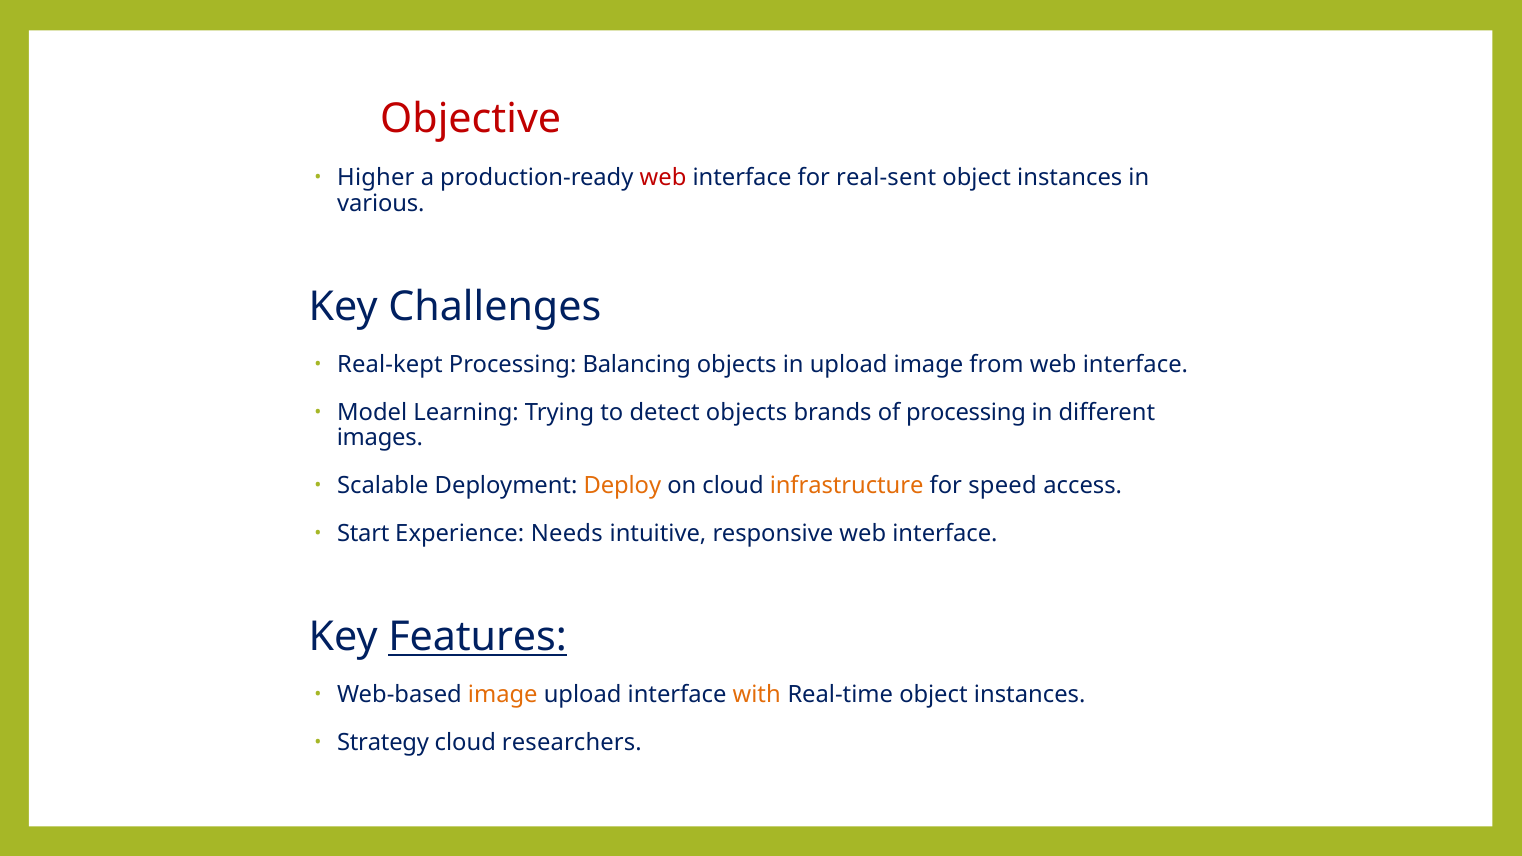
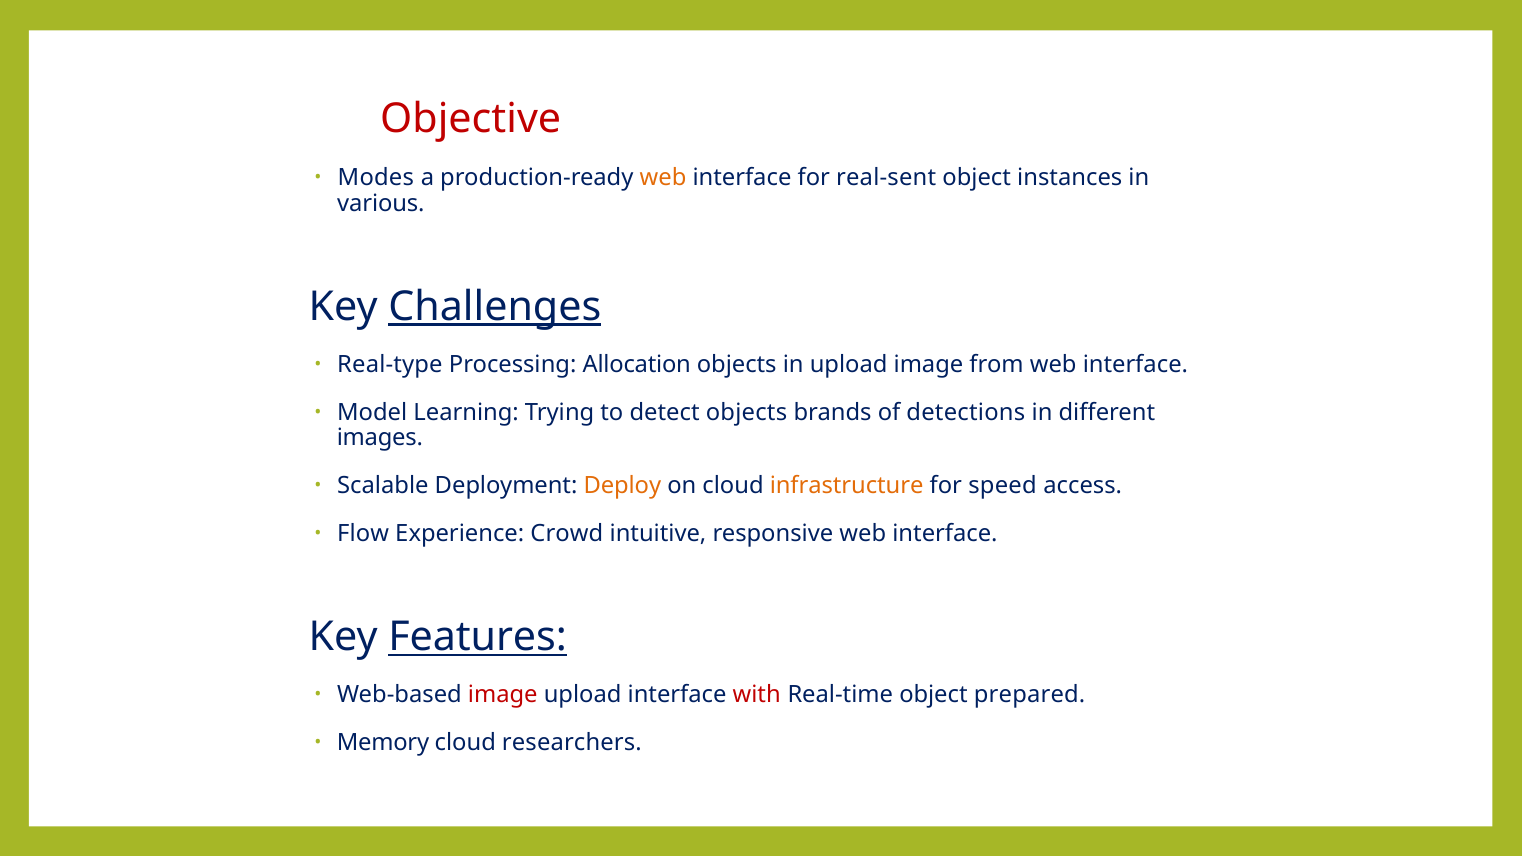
Higher: Higher -> Modes (376, 178)
web colour: red -> orange (663, 178)
Challenges underline: none -> present (495, 307)
Real-kept: Real-kept -> Real-type (390, 364)
Balancing: Balancing -> Allocation (637, 364)
of processing: processing -> detections (966, 412)
Start: Start -> Flow (363, 534)
Needs: Needs -> Crowd (567, 534)
image colour: orange -> red (503, 695)
with colour: orange -> red (757, 695)
Real-time object instances: instances -> prepared (1030, 695)
Strategy: Strategy -> Memory (383, 742)
